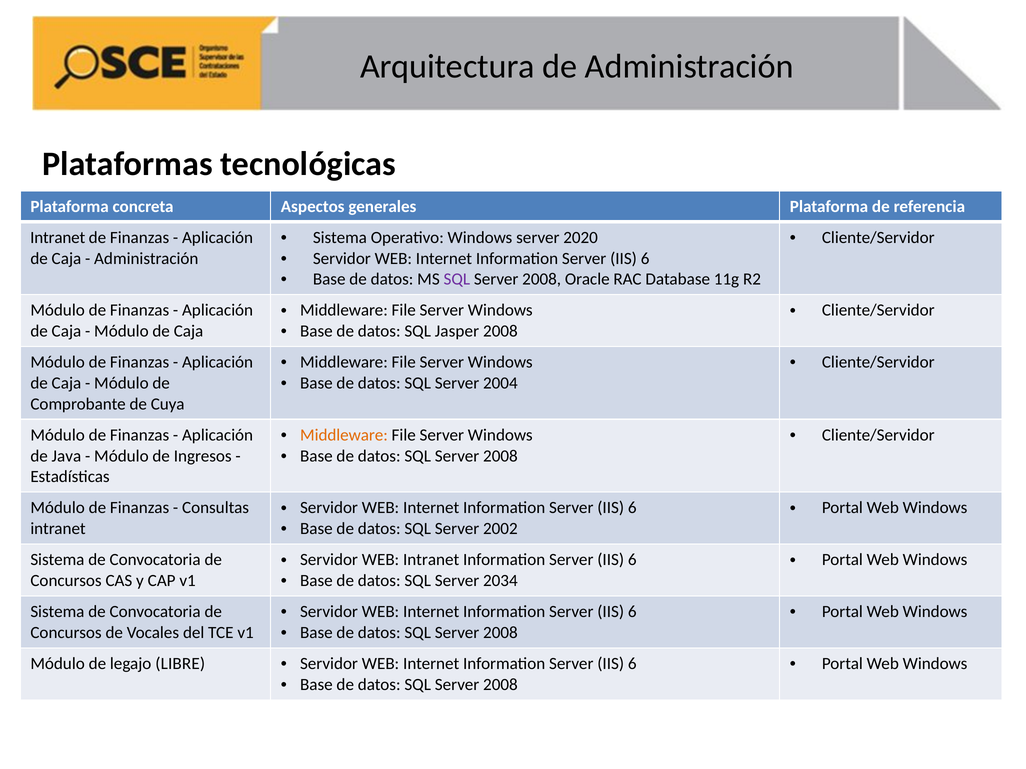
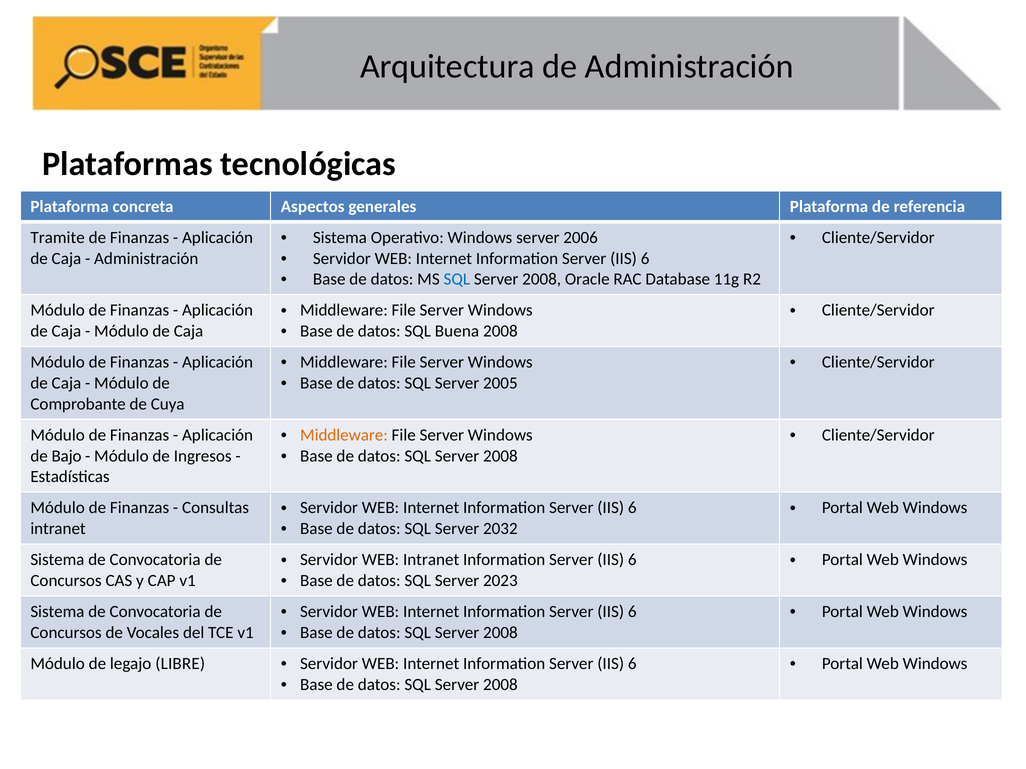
2020: 2020 -> 2006 (581, 238)
Intranet: Intranet -> Tramite (58, 238)
SQL colour: purple -> blue (457, 279)
Jasper: Jasper -> Buena (457, 331)
2004: 2004 -> 2005 (500, 383)
Java: Java -> Bajo (67, 456)
2002: 2002 -> 2032 (500, 529)
2034: 2034 -> 2023 (500, 581)
